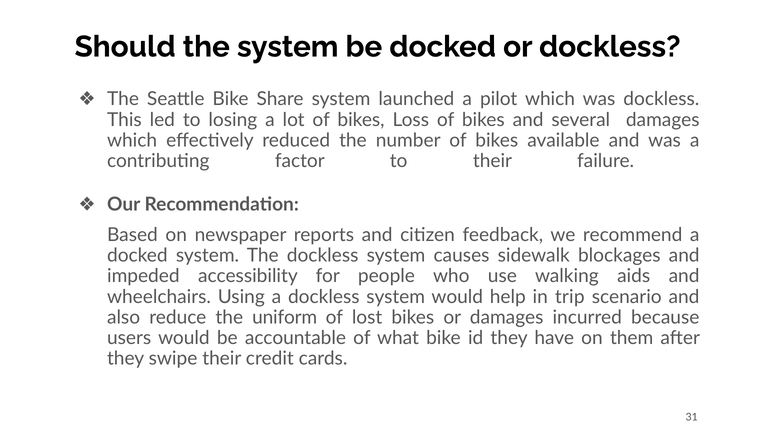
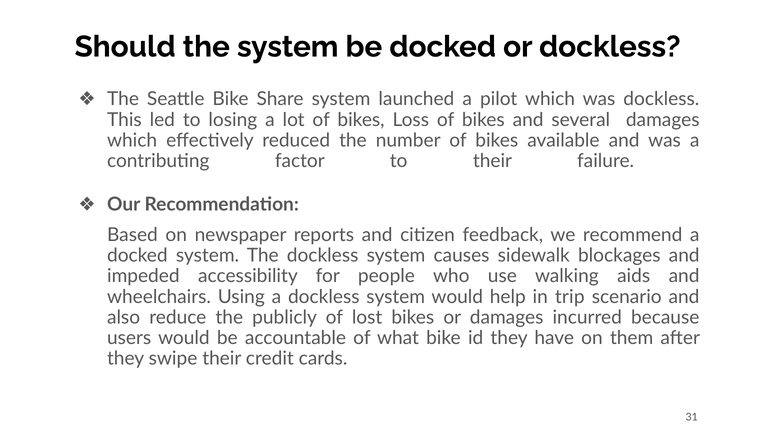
uniform: uniform -> publicly (285, 318)
